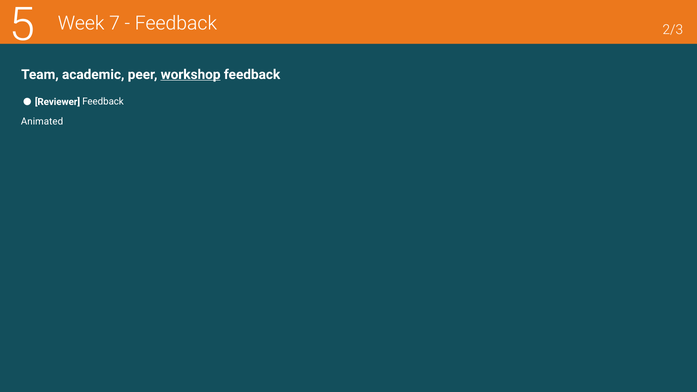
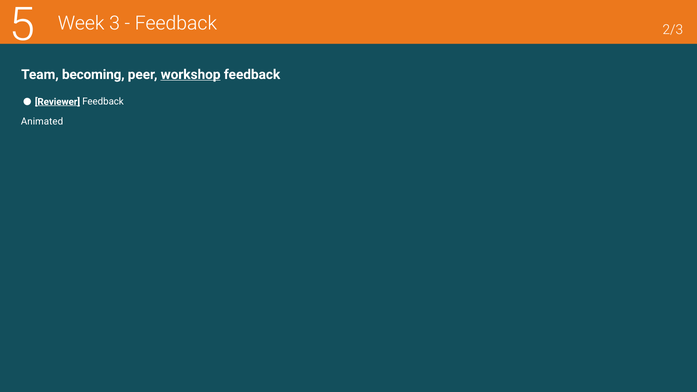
7: 7 -> 3 (115, 23)
academic: academic -> becoming (93, 75)
Reviewer underline: none -> present (57, 102)
